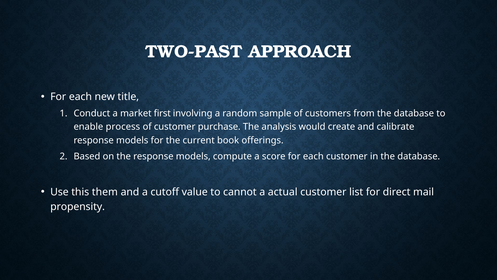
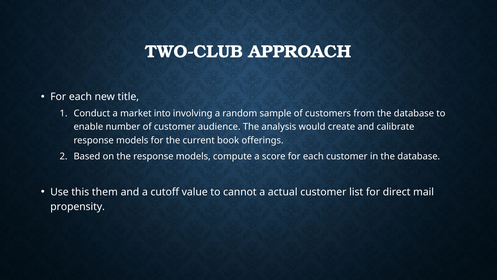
TWO-PAST: TWO-PAST -> TWO-CLUB (194, 52)
first: first -> into (162, 113)
process: process -> number (123, 127)
purchase: purchase -> audience (219, 127)
